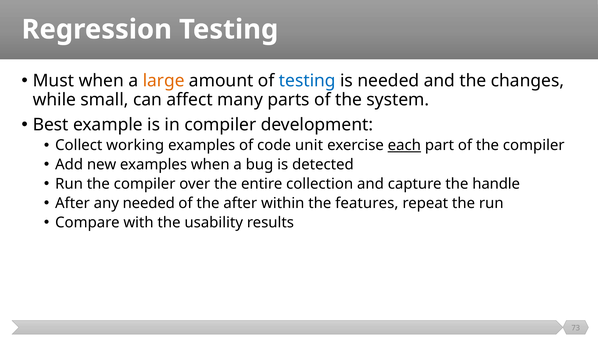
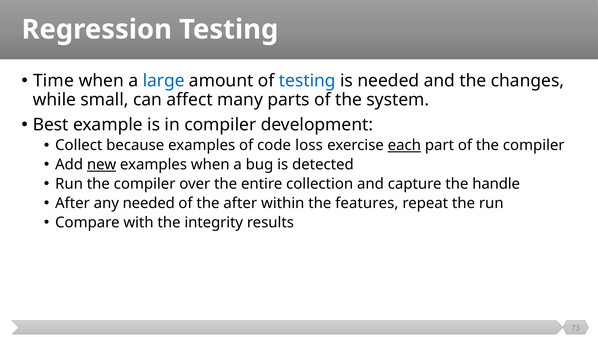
Must: Must -> Time (53, 81)
large colour: orange -> blue (164, 81)
working: working -> because (135, 145)
unit: unit -> loss (309, 145)
new underline: none -> present (102, 164)
usability: usability -> integrity (214, 222)
